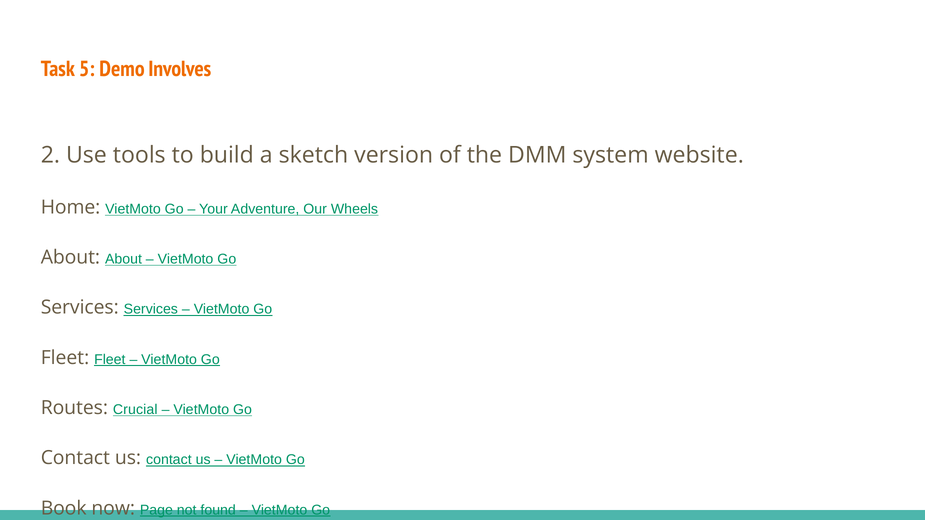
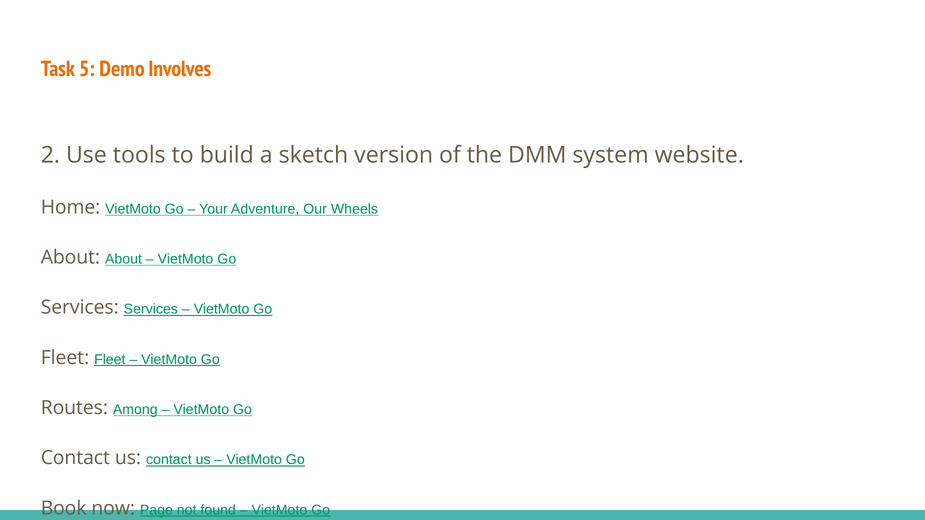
Crucial: Crucial -> Among (135, 410)
